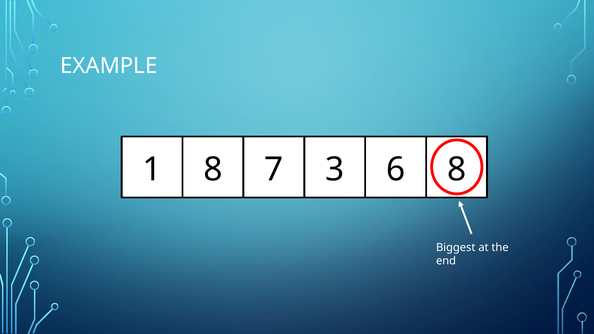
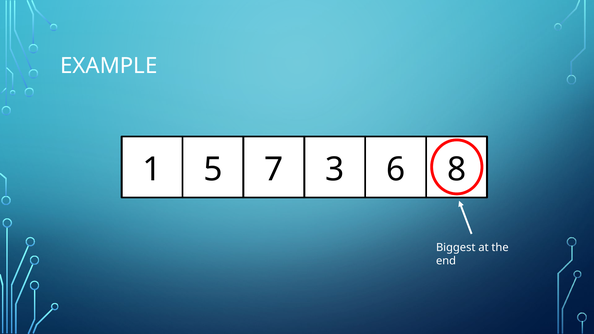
1 8: 8 -> 5 (213, 169)
